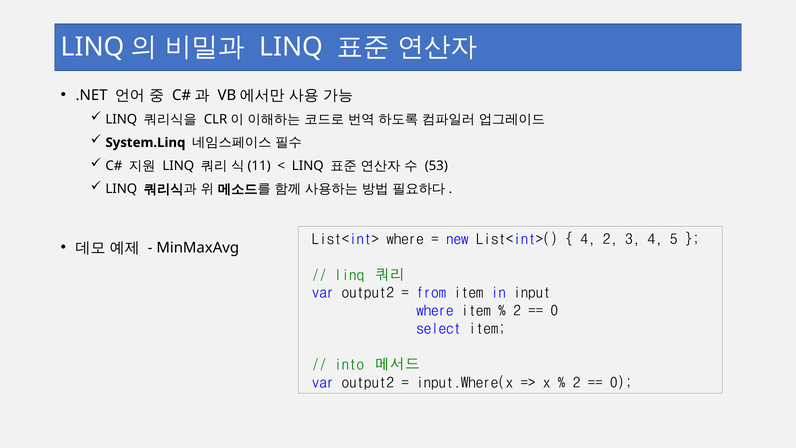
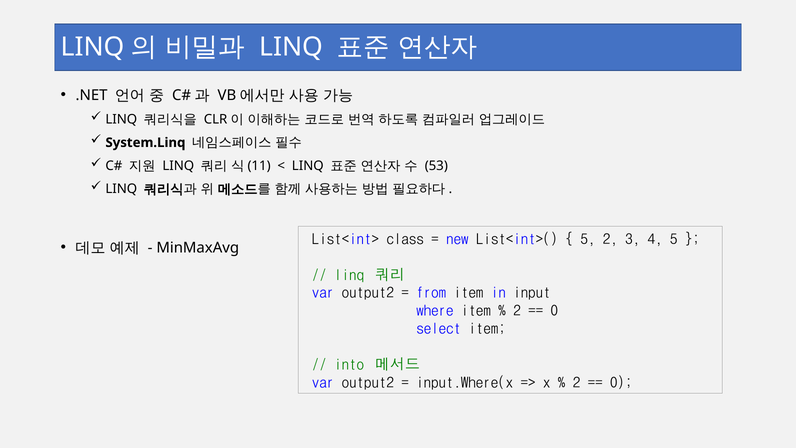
List<int> where: where -> class (405, 239)
4: 4 -> 5 (588, 239)
